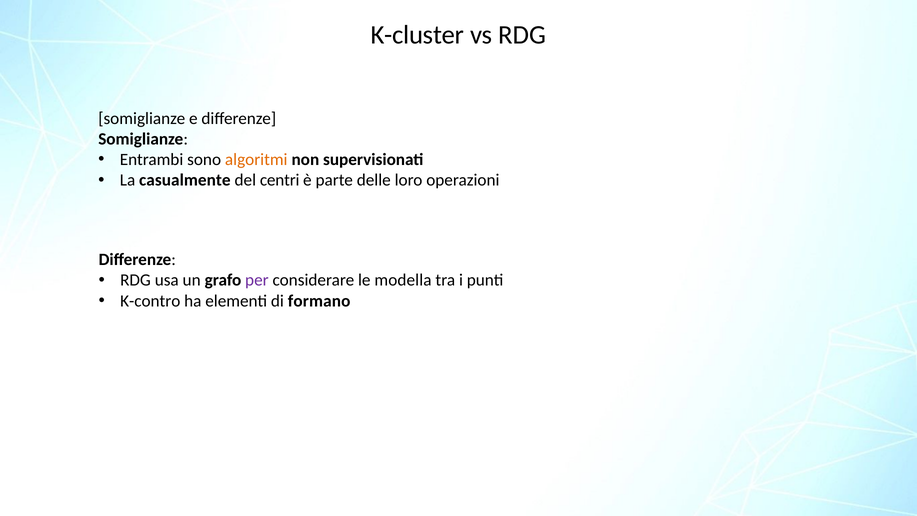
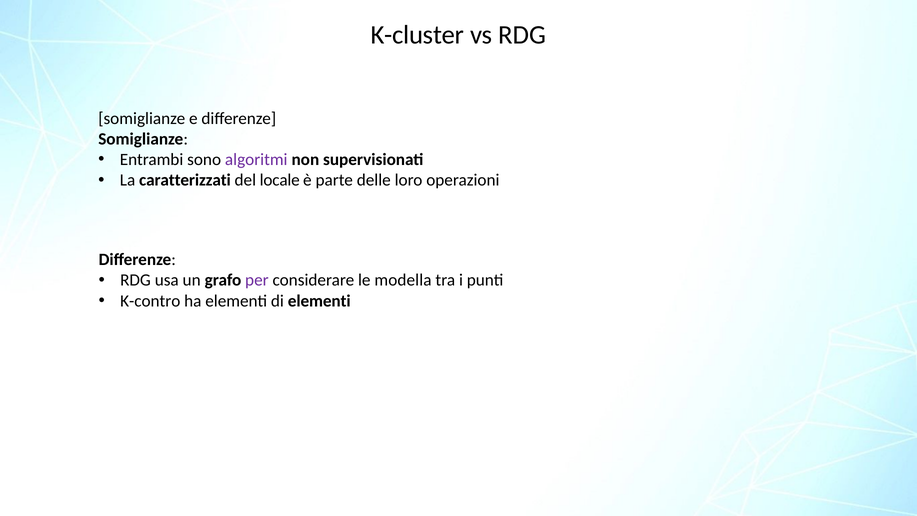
algoritmi colour: orange -> purple (256, 160)
casualmente: casualmente -> caratterizzati (185, 180)
centri: centri -> locale (280, 180)
di formano: formano -> elementi (319, 301)
